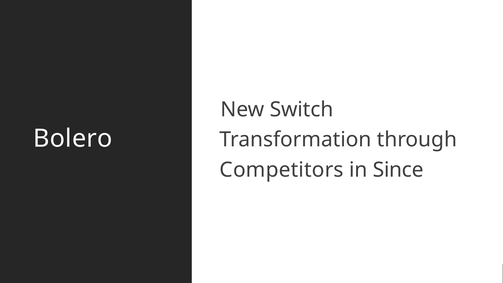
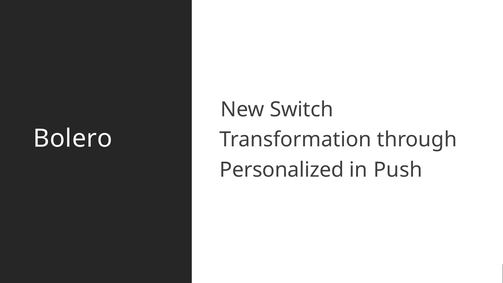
Competitors: Competitors -> Personalized (282, 170)
Since: Since -> Push (398, 170)
